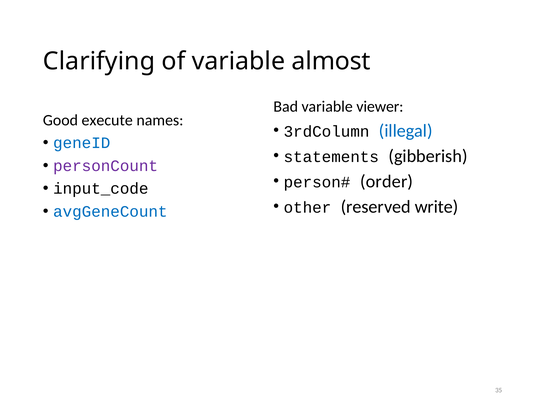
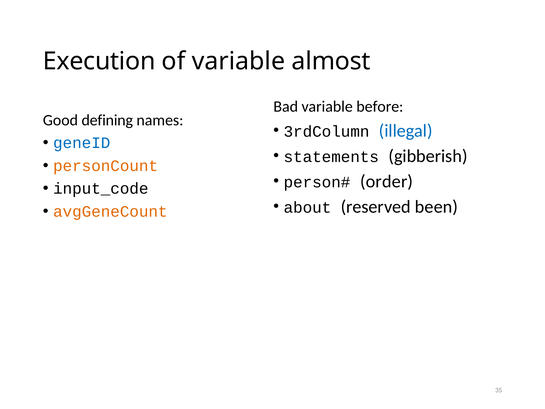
Clarifying: Clarifying -> Execution (99, 61)
viewer: viewer -> before (380, 107)
execute: execute -> defining (107, 120)
personCount colour: purple -> orange (106, 166)
other: other -> about (307, 207)
write: write -> been (436, 207)
avgGeneCount colour: blue -> orange (110, 211)
